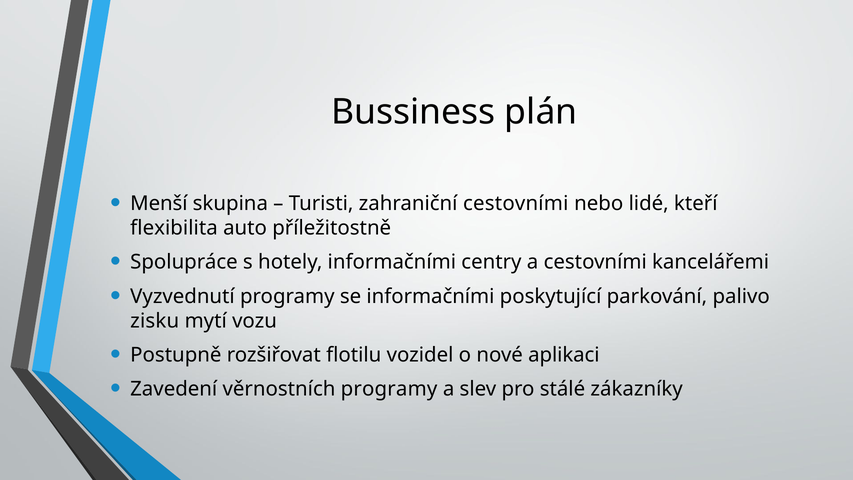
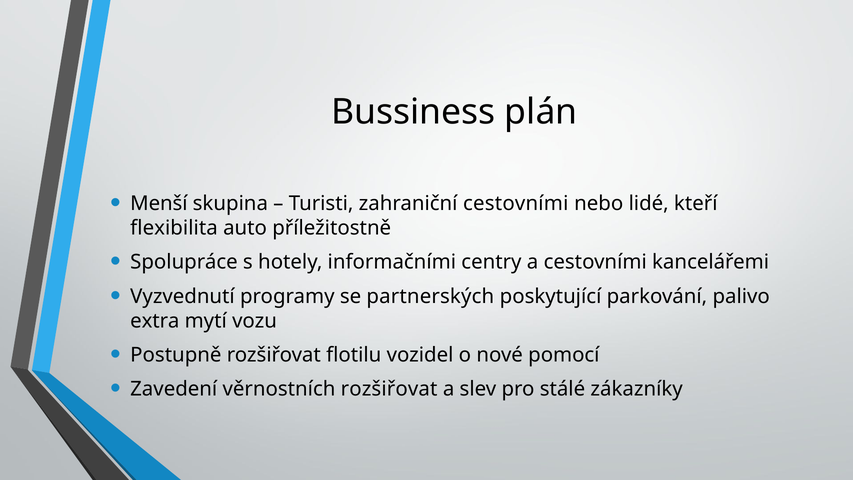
se informačními: informačními -> partnerských (430, 296)
zisku: zisku -> extra (155, 321)
aplikaci: aplikaci -> pomocí (564, 355)
věrnostních programy: programy -> rozšiřovat (389, 389)
